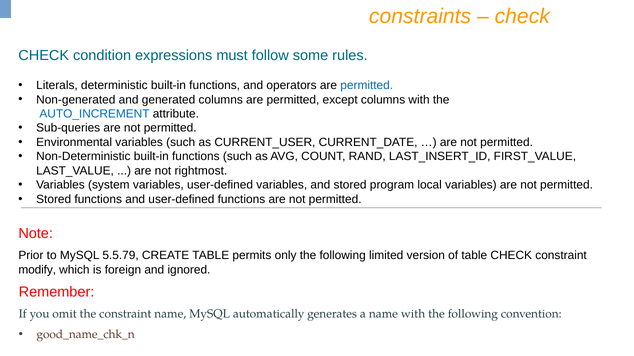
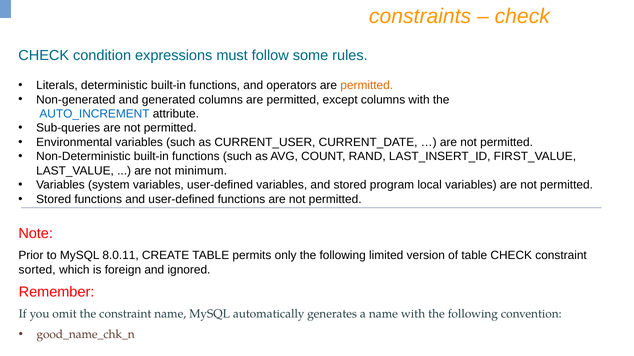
permitted colour: blue -> orange (367, 86)
rightmost: rightmost -> minimum (201, 171)
5.5.79: 5.5.79 -> 8.0.11 (121, 256)
modify: modify -> sorted (37, 270)
